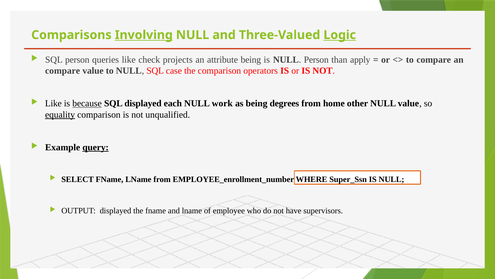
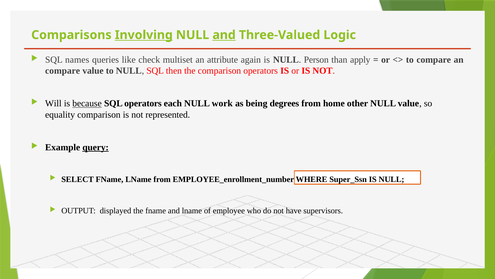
and underline: none -> present (224, 35)
Logic underline: present -> none (340, 35)
SQL person: person -> names (77, 60)
projects: projects -> multiset (178, 60)
attribute being: being -> again (251, 60)
case: case -> then (174, 71)
Like: Like -> Will (53, 103)
SQL displayed: displayed -> operators (143, 103)
equality underline: present -> none (60, 114)
unqualified: unqualified -> represented (168, 114)
